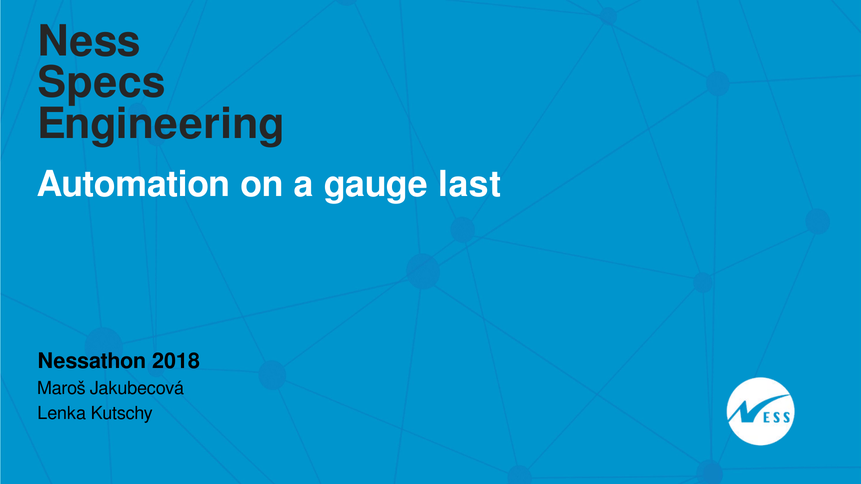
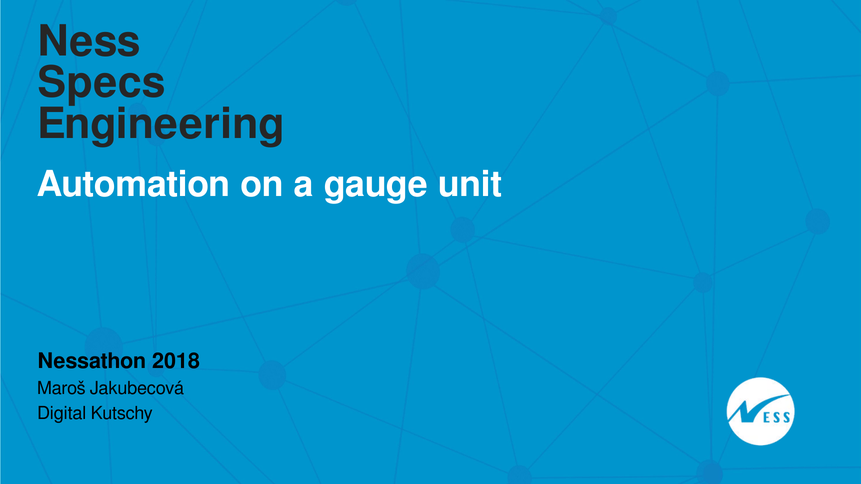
last: last -> unit (470, 185)
Lenka: Lenka -> Digital (62, 414)
